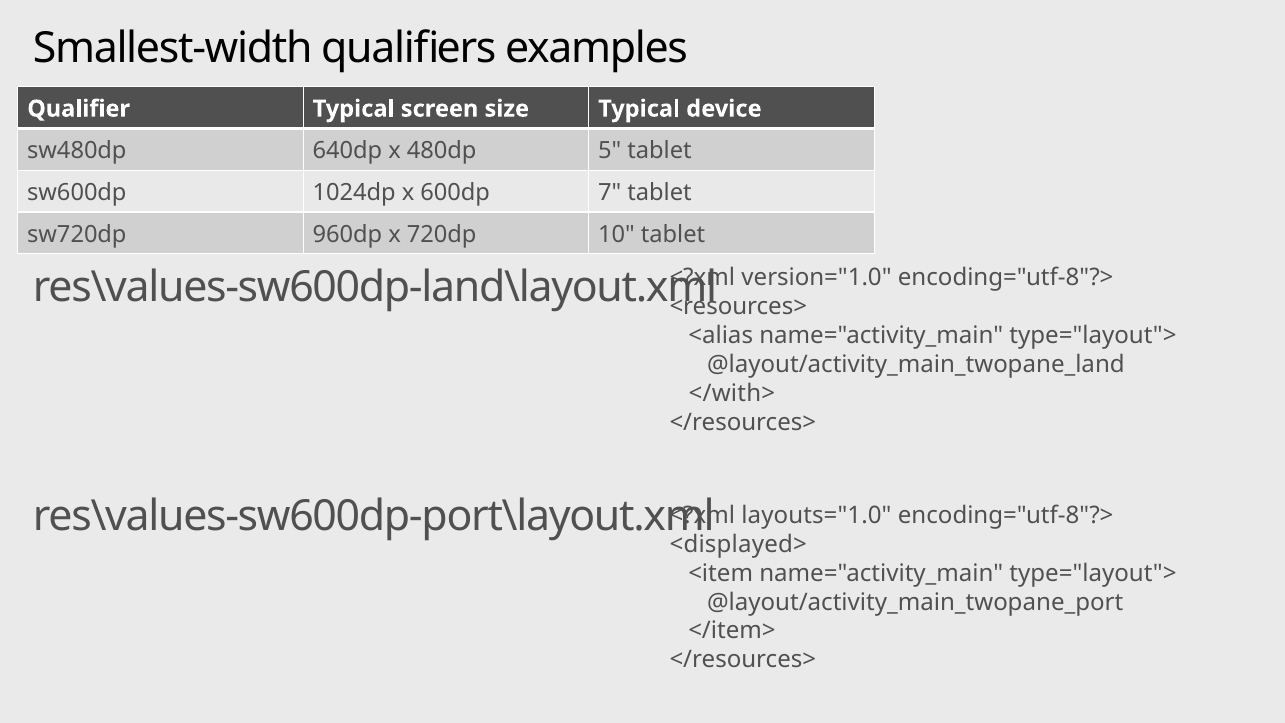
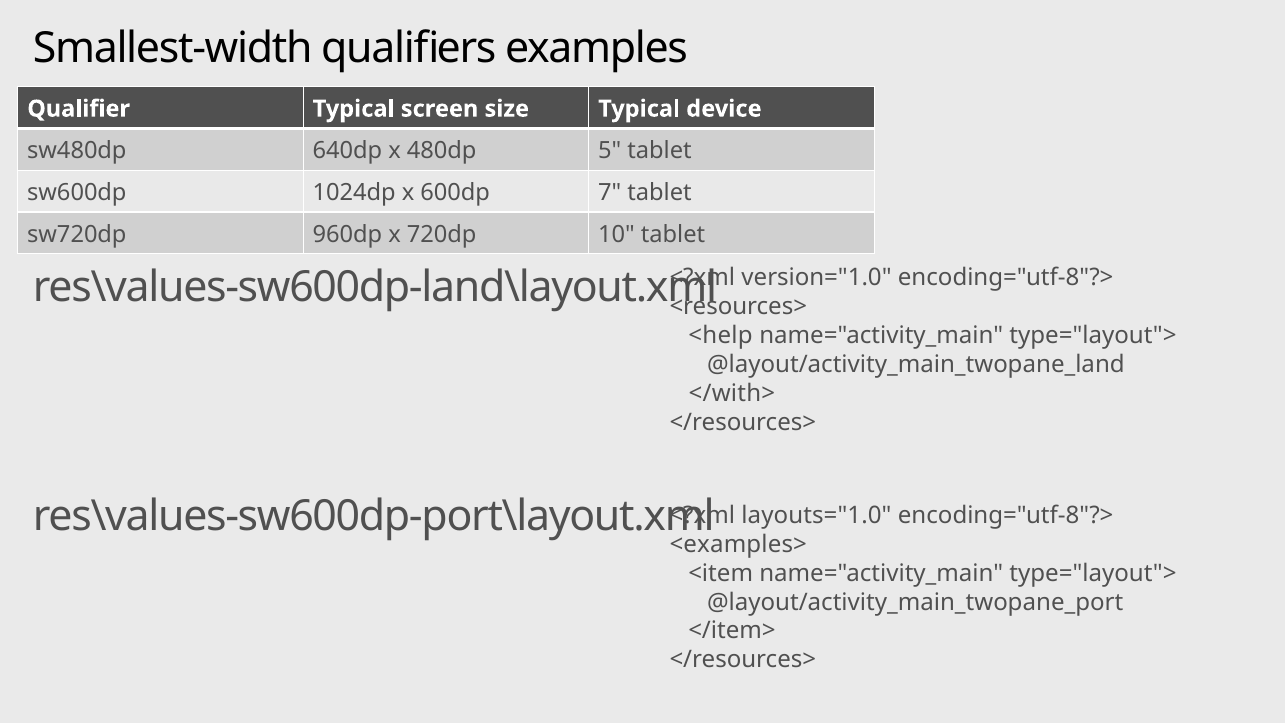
<alias: <alias -> <help (721, 335)
<displayed>: <displayed> -> <examples> (738, 544)
